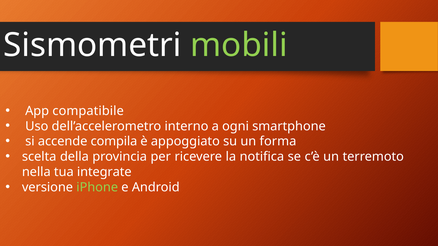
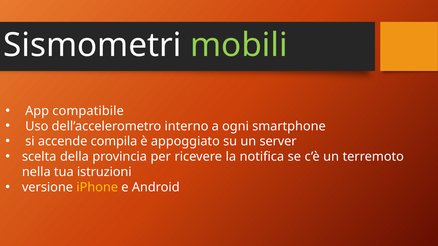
forma: forma -> server (278, 142)
integrate: integrate -> istruzioni (104, 172)
iPhone colour: light green -> yellow (97, 188)
